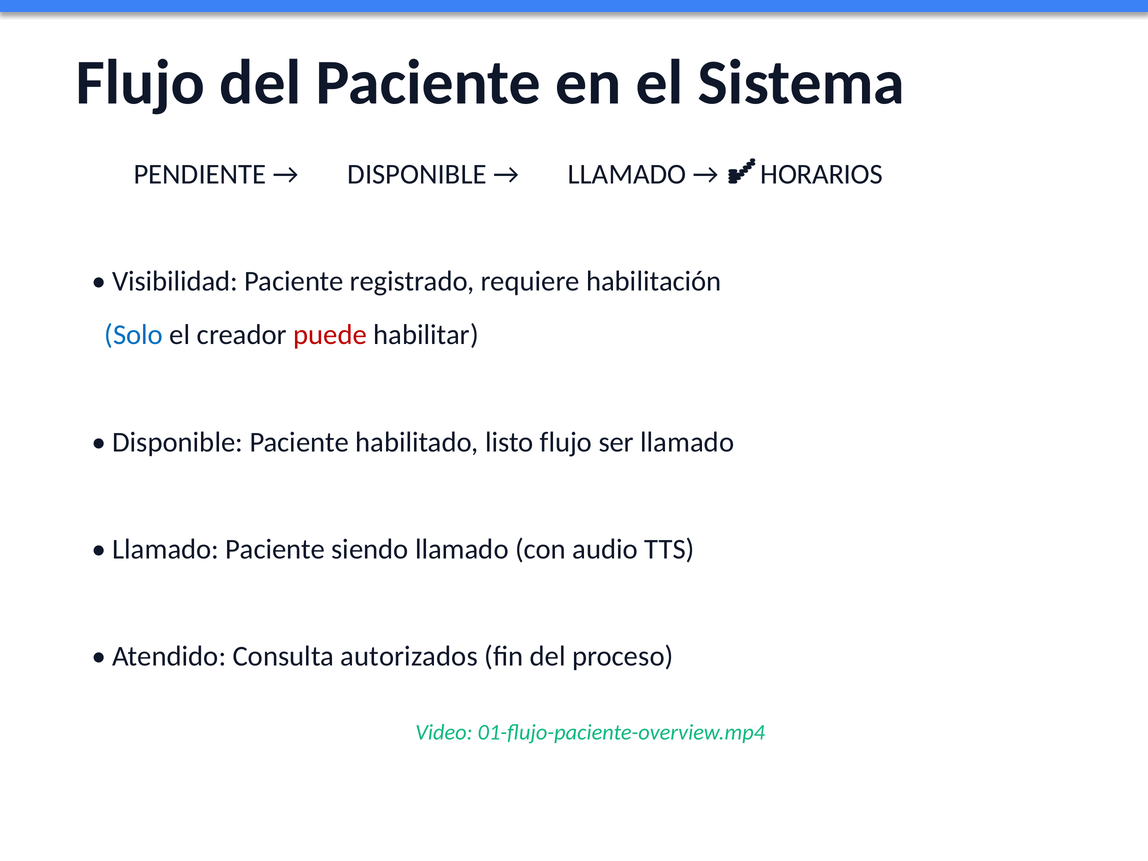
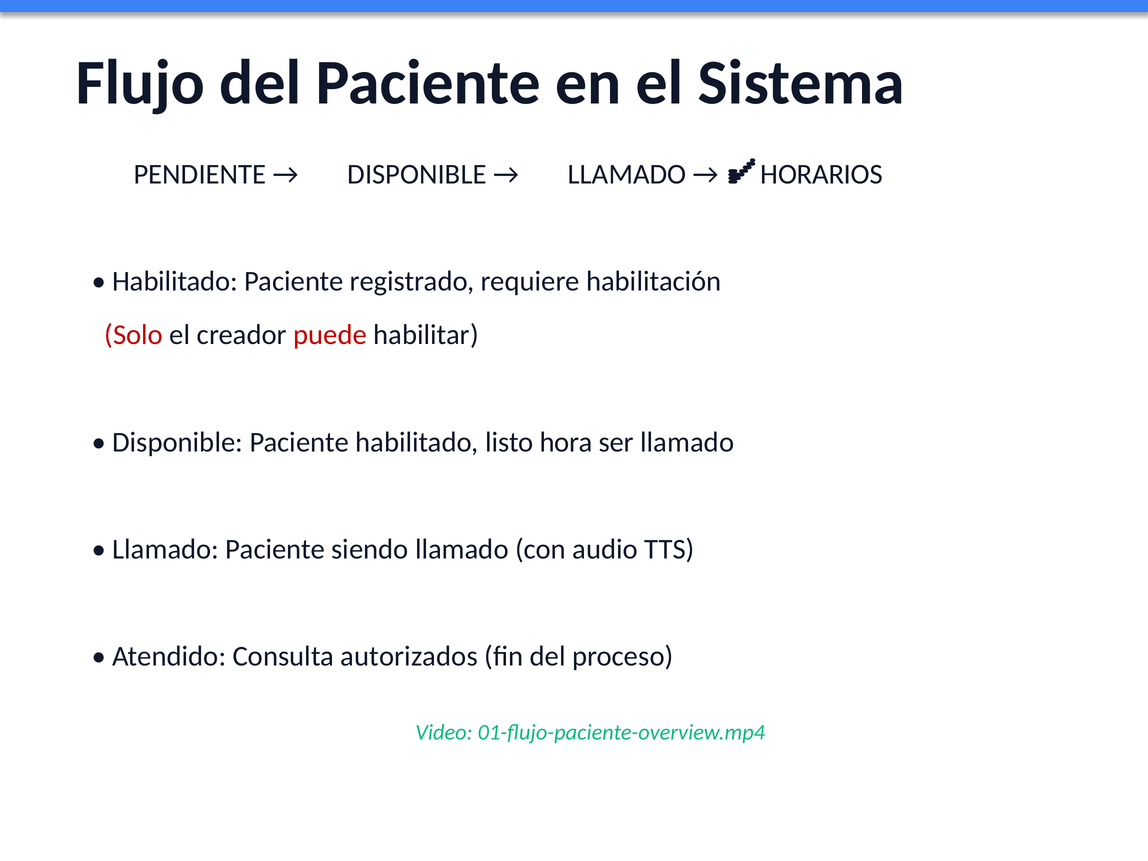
Visibilidad: Visibilidad -> Habilitado (175, 281)
Solo colour: blue -> red (134, 335)
listo flujo: flujo -> hora (566, 442)
